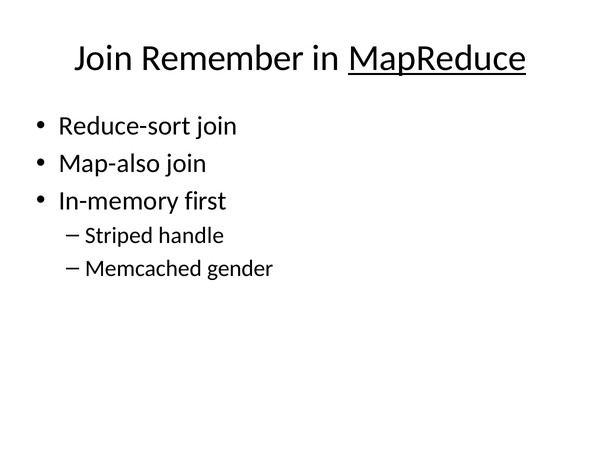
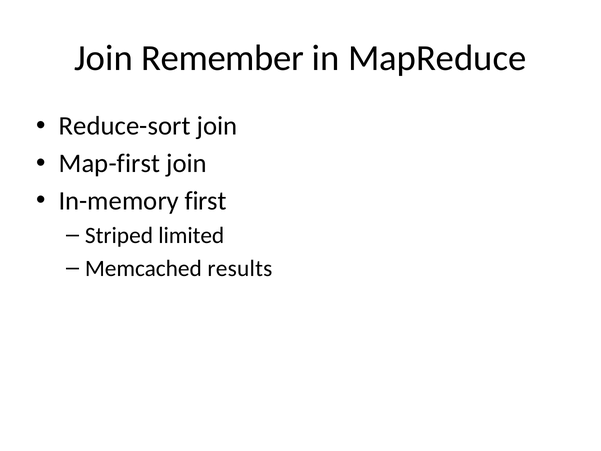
MapReduce underline: present -> none (437, 58)
Map-also: Map-also -> Map-first (109, 163)
handle: handle -> limited (191, 235)
gender: gender -> results (240, 268)
